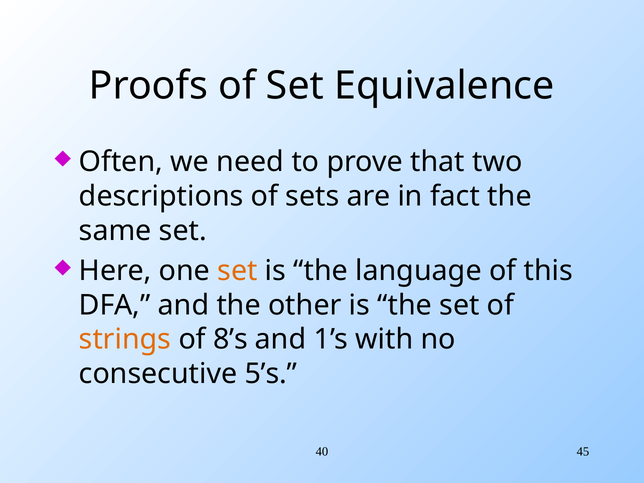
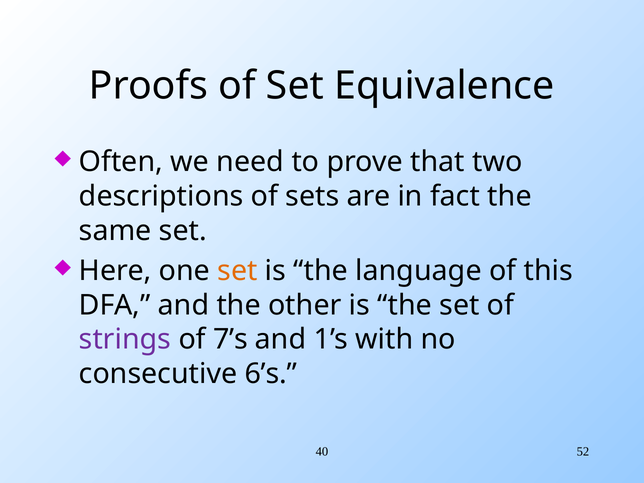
strings colour: orange -> purple (125, 339)
8’s: 8’s -> 7’s (230, 339)
5’s: 5’s -> 6’s (271, 374)
45: 45 -> 52 (583, 452)
